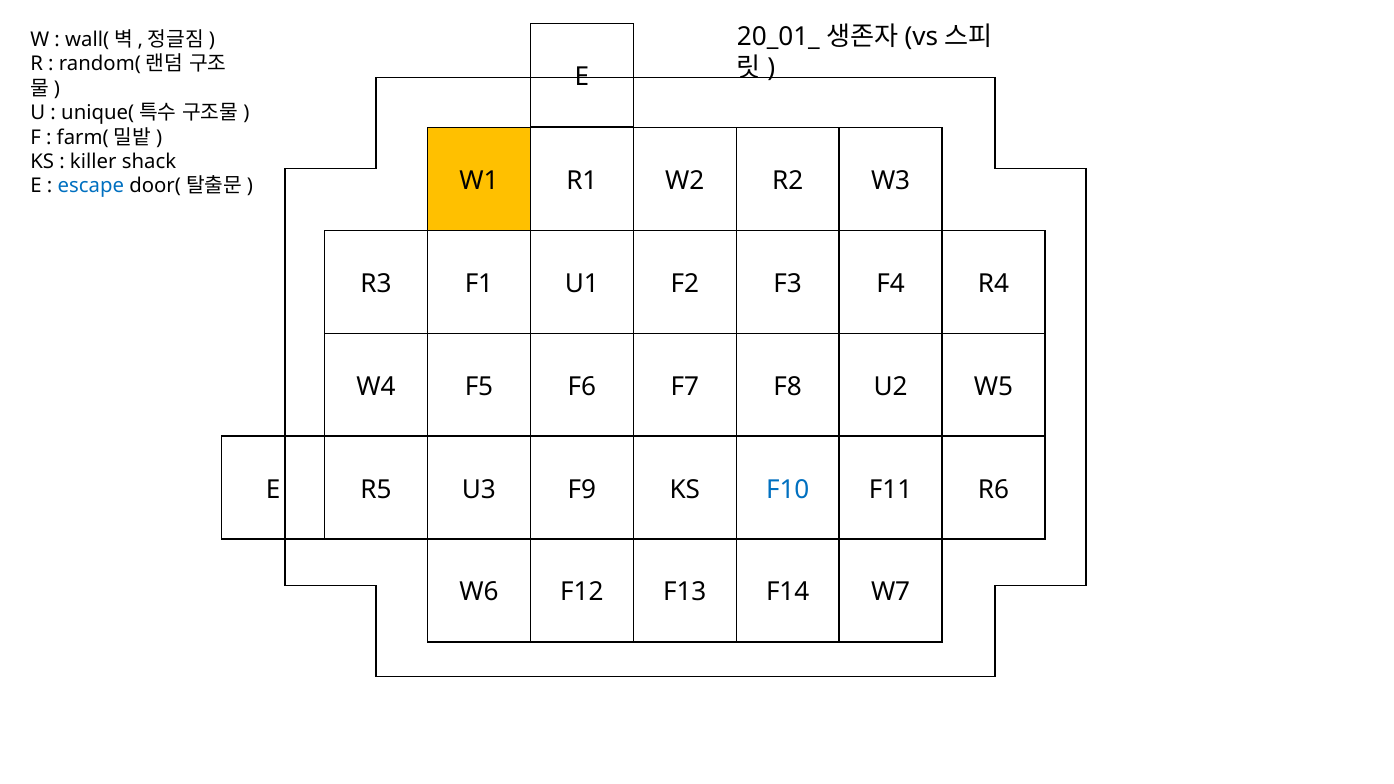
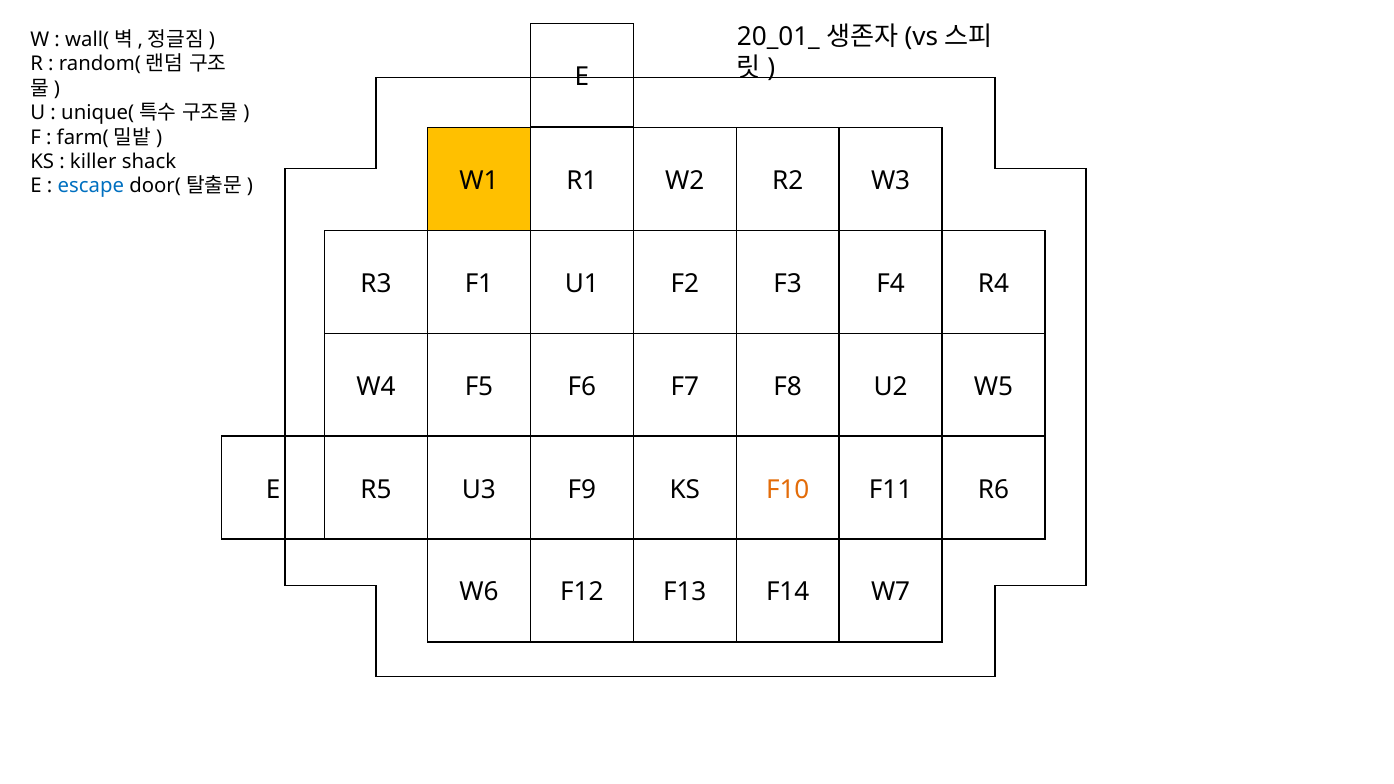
F10 colour: blue -> orange (788, 490)
